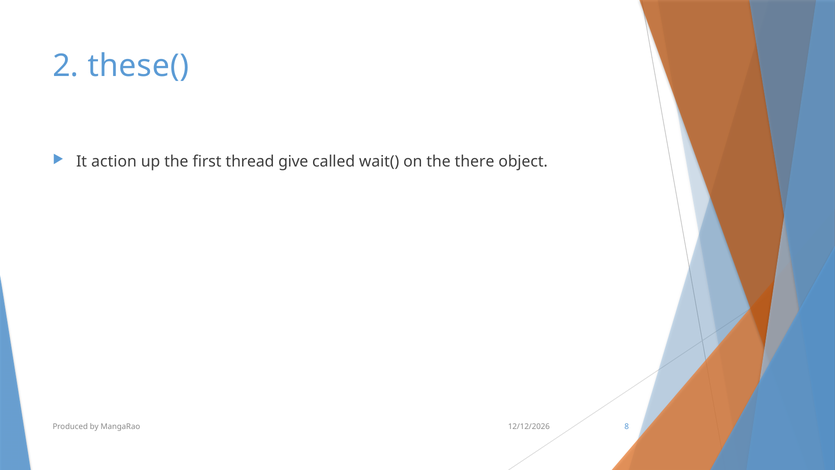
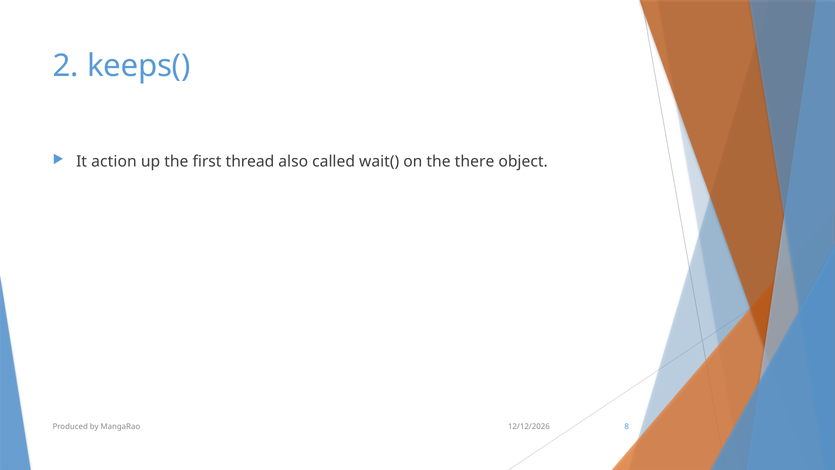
these(: these( -> keeps( (139, 66)
give: give -> also (293, 162)
